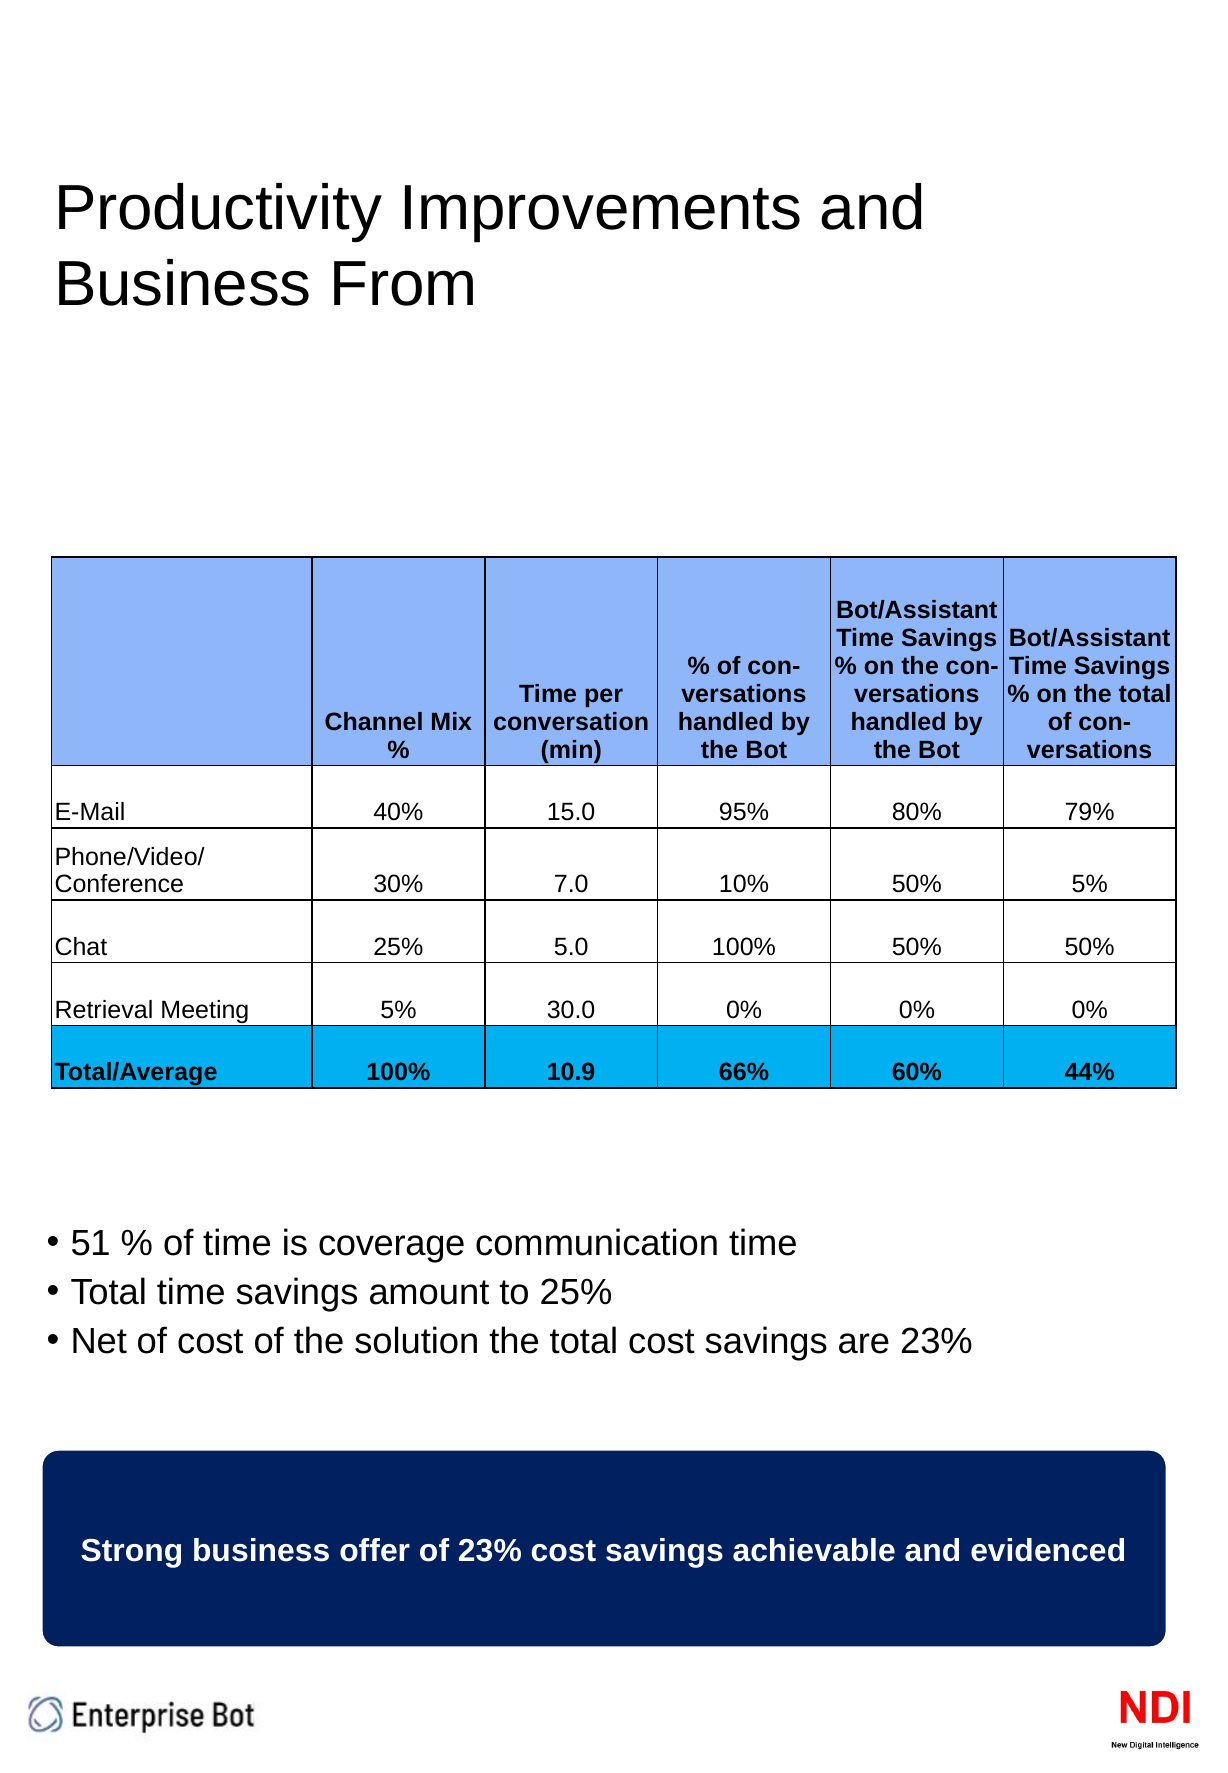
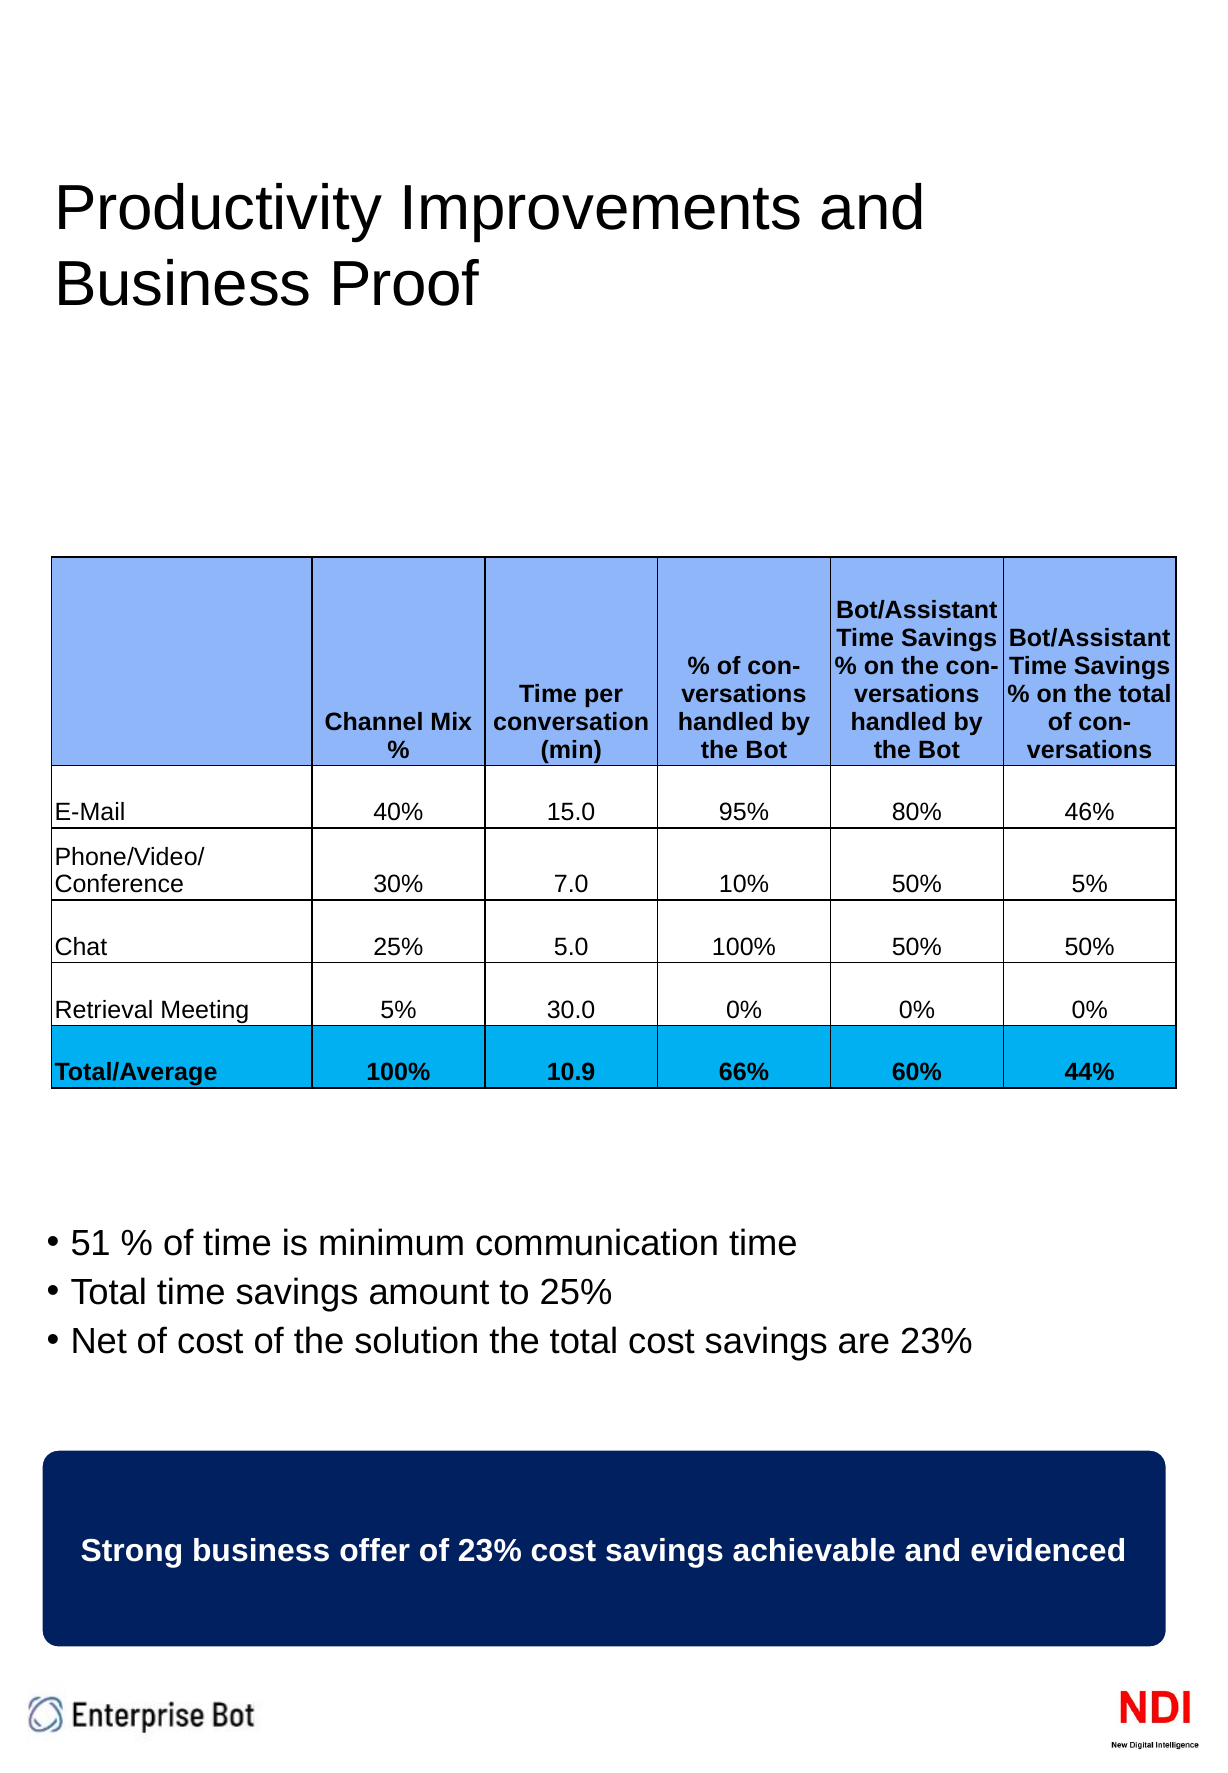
From: From -> Proof (404, 285)
79%: 79% -> 46% (1090, 813)
coverage: coverage -> minimum (392, 1244)
